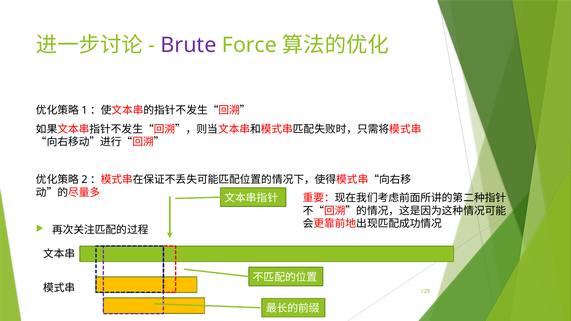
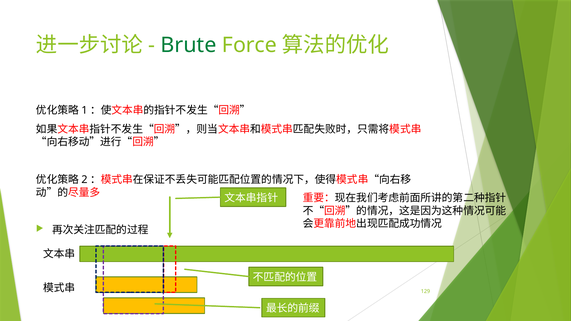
Brute colour: purple -> green (189, 45)
